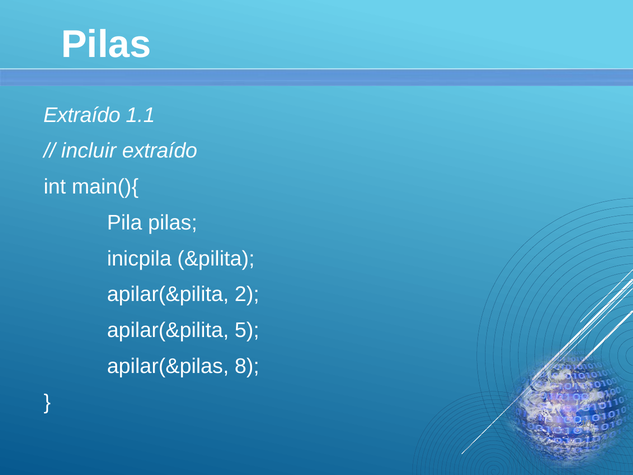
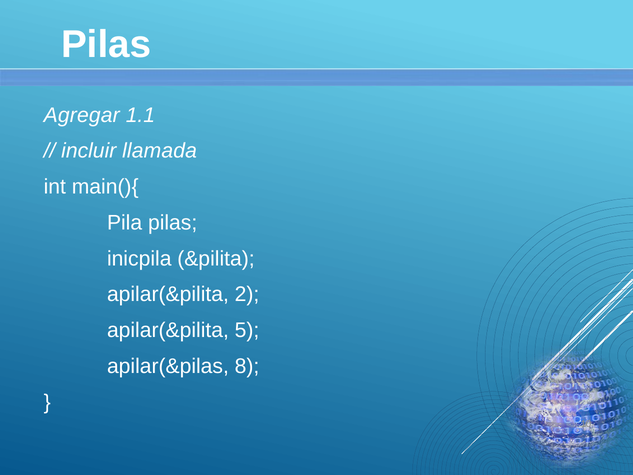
Extraído: Extraído -> Agregar (82, 115)
incluir extraído: extraído -> llamada (160, 151)
